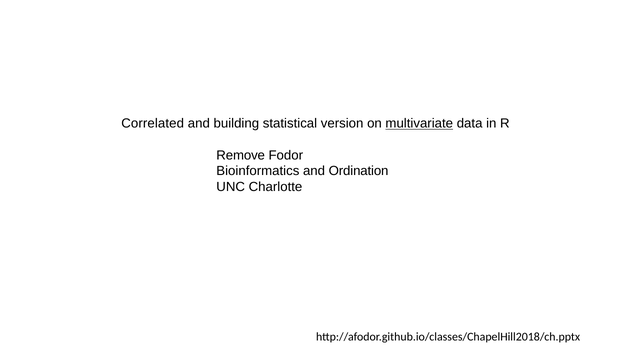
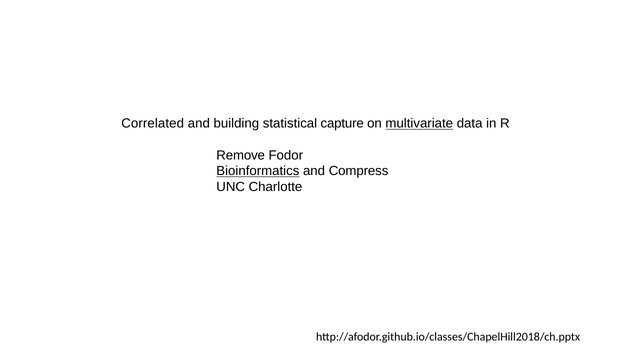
version: version -> capture (342, 124)
Bioinformatics underline: none -> present (258, 171)
Ordination: Ordination -> Compress (359, 171)
